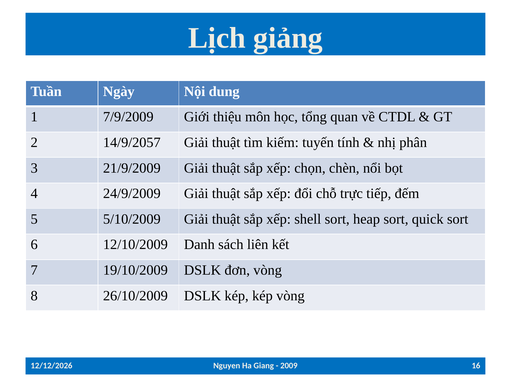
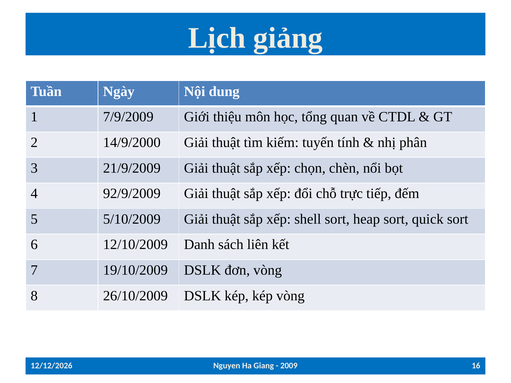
14/9/2057: 14/9/2057 -> 14/9/2000 (132, 143)
24/9/2009: 24/9/2009 -> 92/9/2009 (132, 194)
